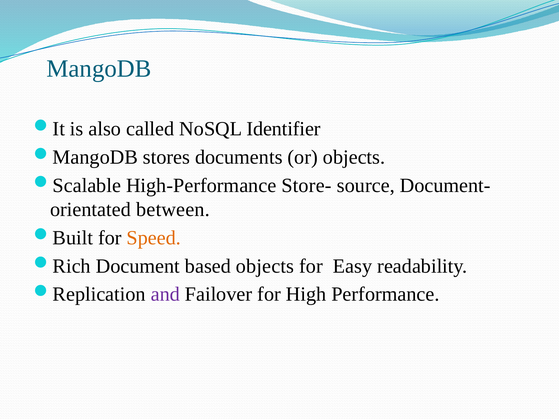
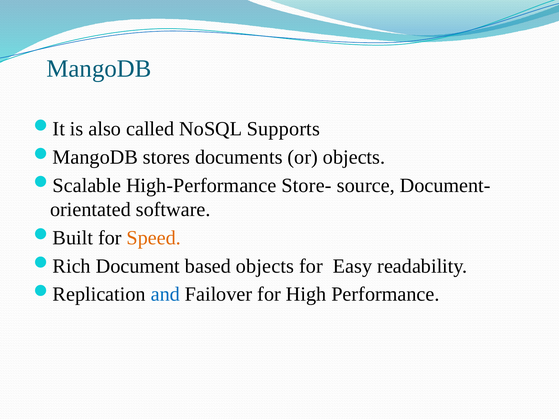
Identifier: Identifier -> Supports (283, 129)
between: between -> software (173, 210)
and colour: purple -> blue (165, 294)
